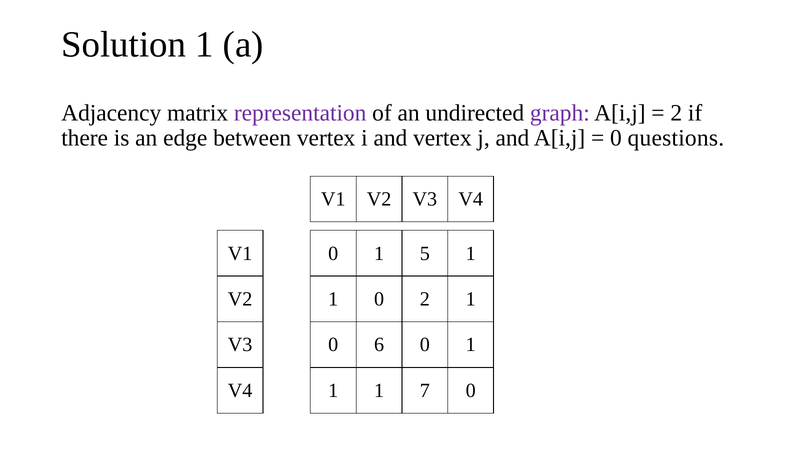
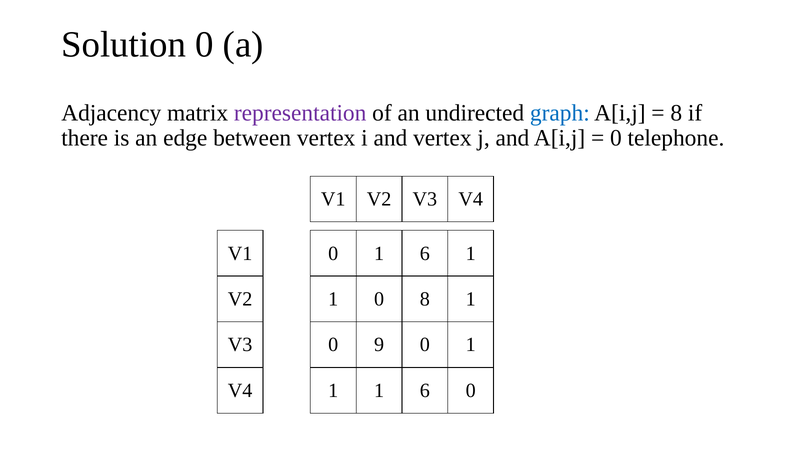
Solution 1: 1 -> 0 (204, 45)
graph colour: purple -> blue (560, 113)
2: 2 -> 8 (676, 113)
questions: questions -> telephone (676, 138)
0 1 5: 5 -> 6 (425, 253)
0 2: 2 -> 8 (425, 299)
6: 6 -> 9 (379, 344)
1 1 7: 7 -> 6 (425, 390)
